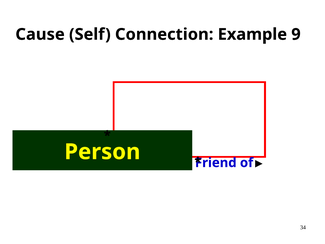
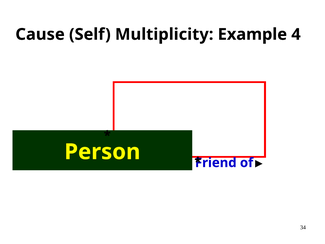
Connection: Connection -> Multiplicity (164, 34)
9: 9 -> 4 (296, 34)
